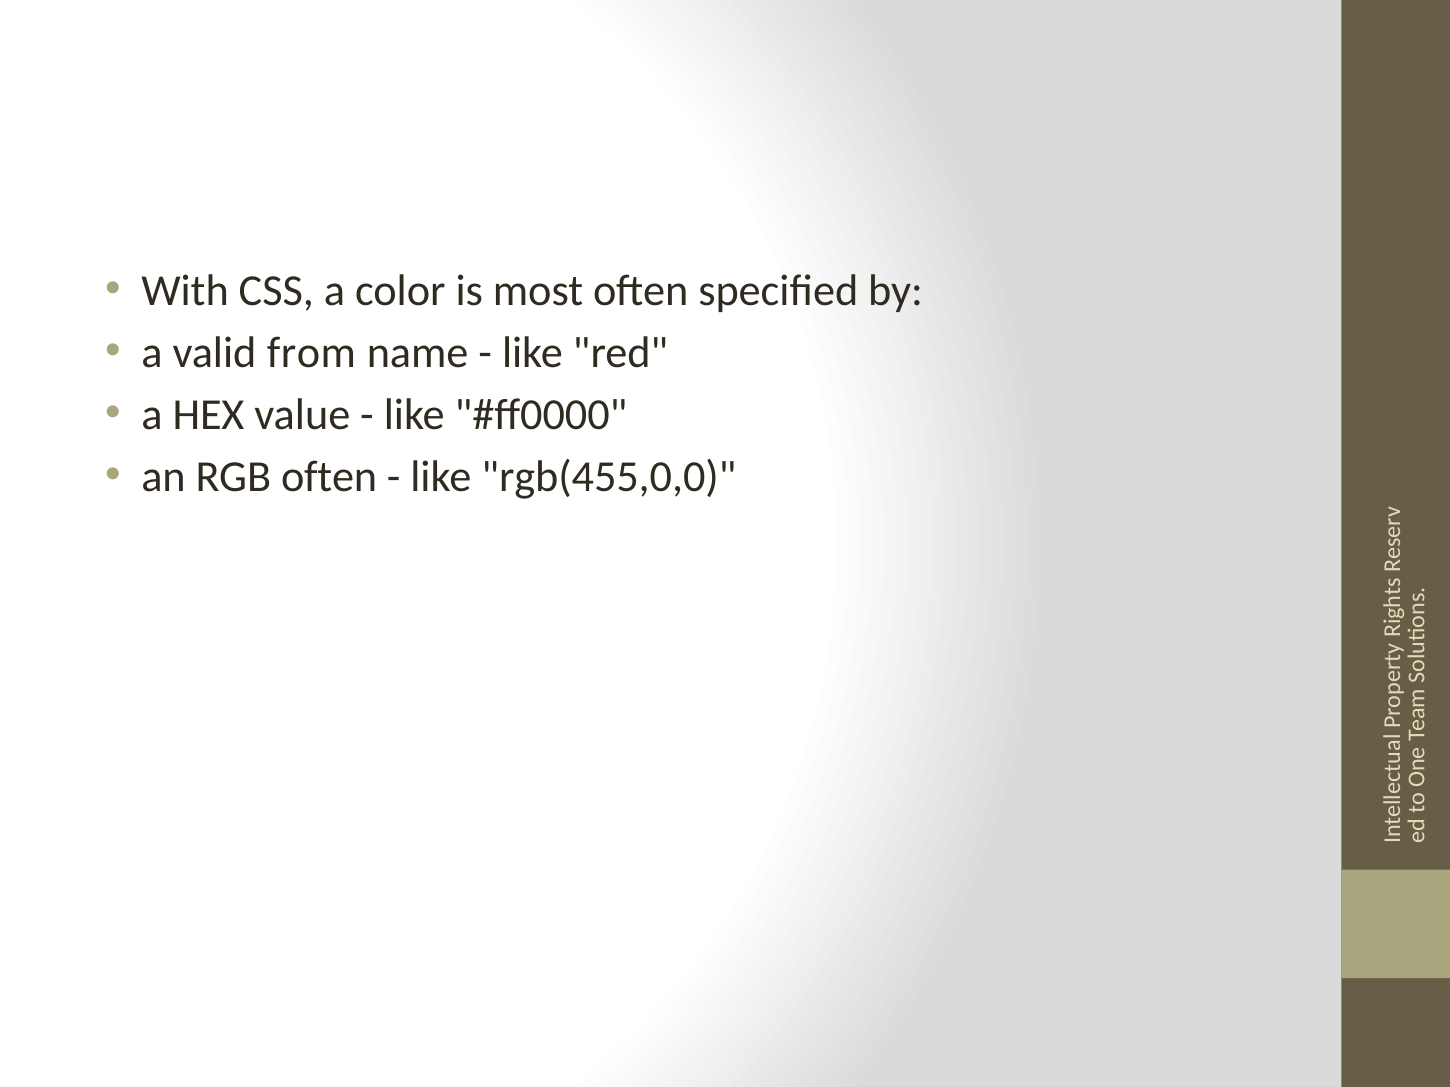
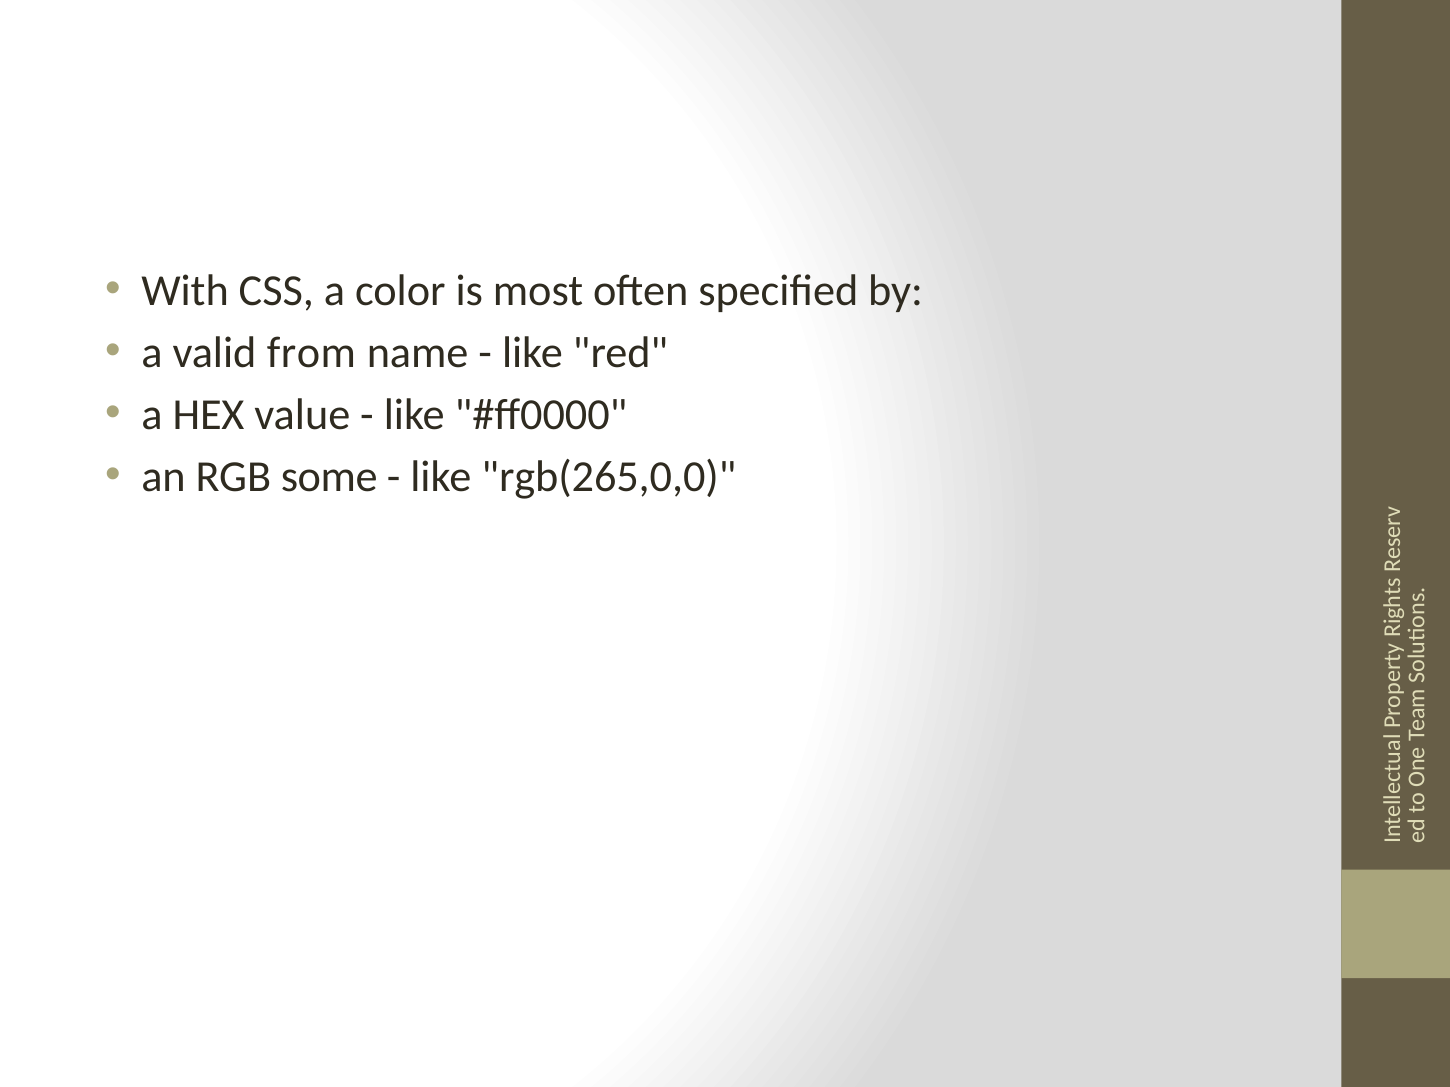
RGB often: often -> some (329, 477)
rgb(455,0,0: rgb(455,0,0 -> rgb(265,0,0 (609, 477)
